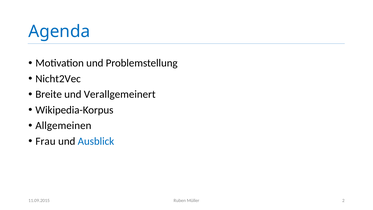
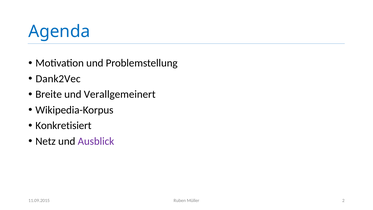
Nicht2Vec: Nicht2Vec -> Dank2Vec (58, 79)
Allgemeinen: Allgemeinen -> Konkretisiert (63, 126)
Frau: Frau -> Netz (46, 141)
Ausblick colour: blue -> purple (96, 141)
